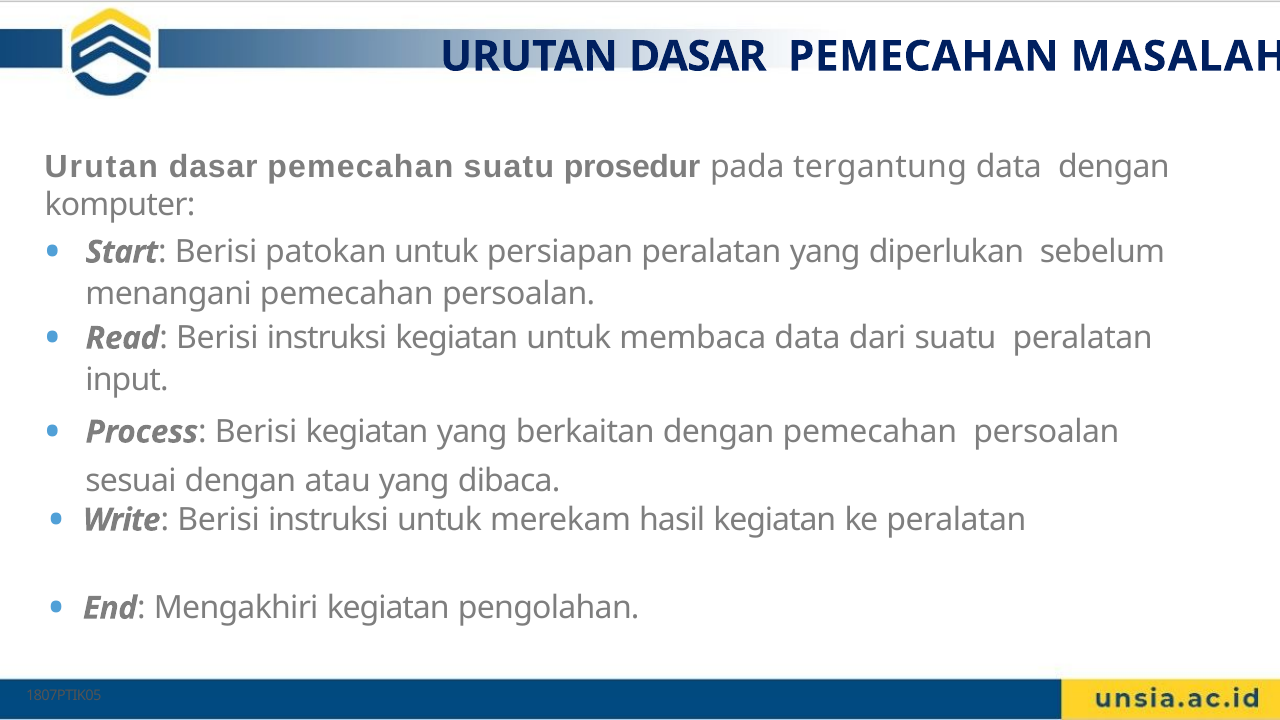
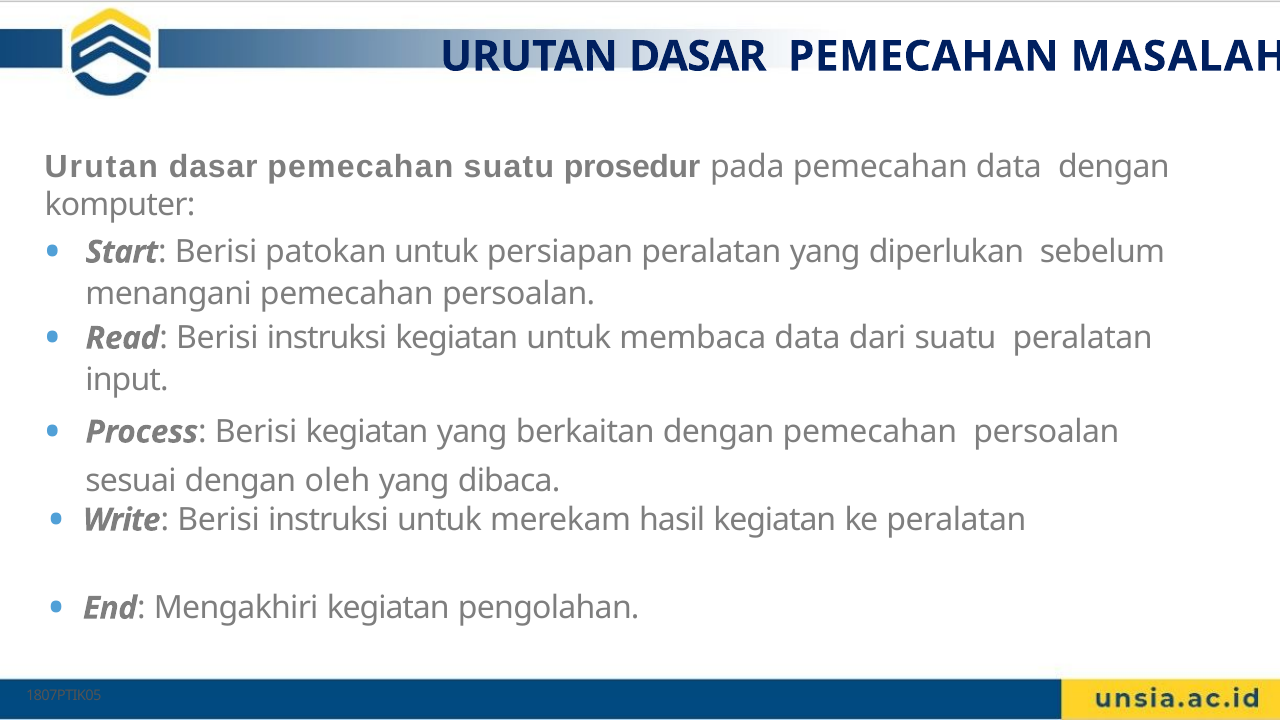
pada tergantung: tergantung -> pemecahan (880, 167)
atau: atau -> oleh (338, 481)
